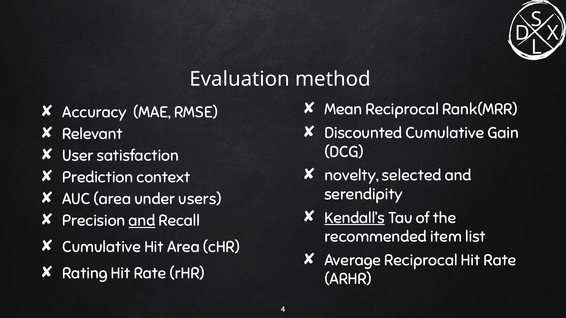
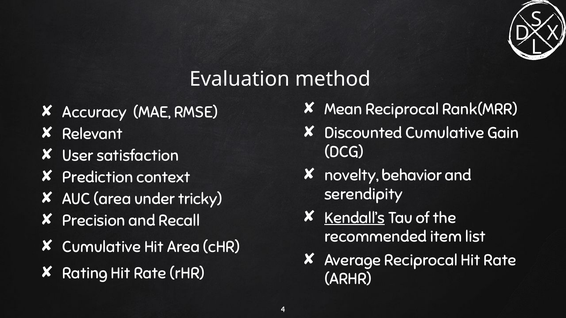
selected: selected -> behavior (412, 176)
users: users -> tricky (200, 199)
and underline: present -> none (142, 221)
